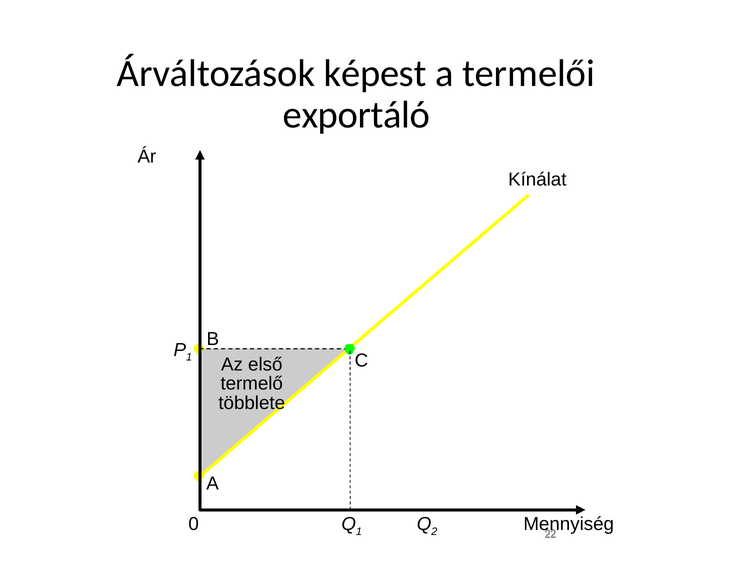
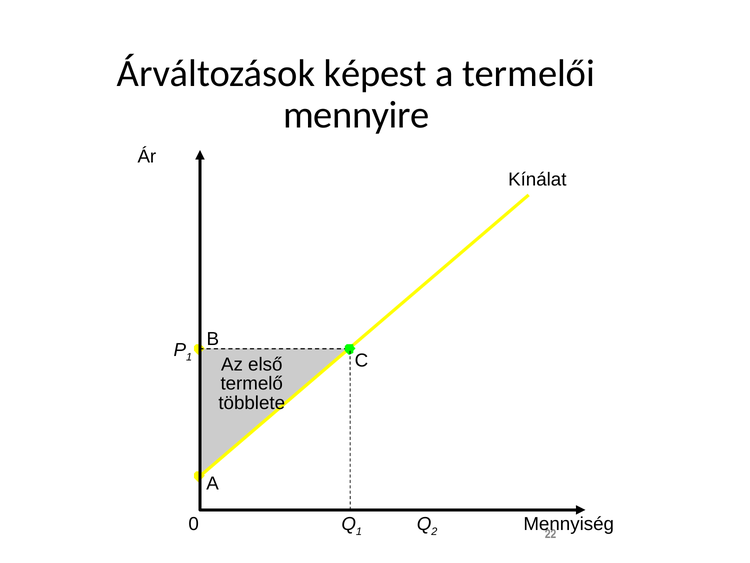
exportáló: exportáló -> mennyire (356, 115)
